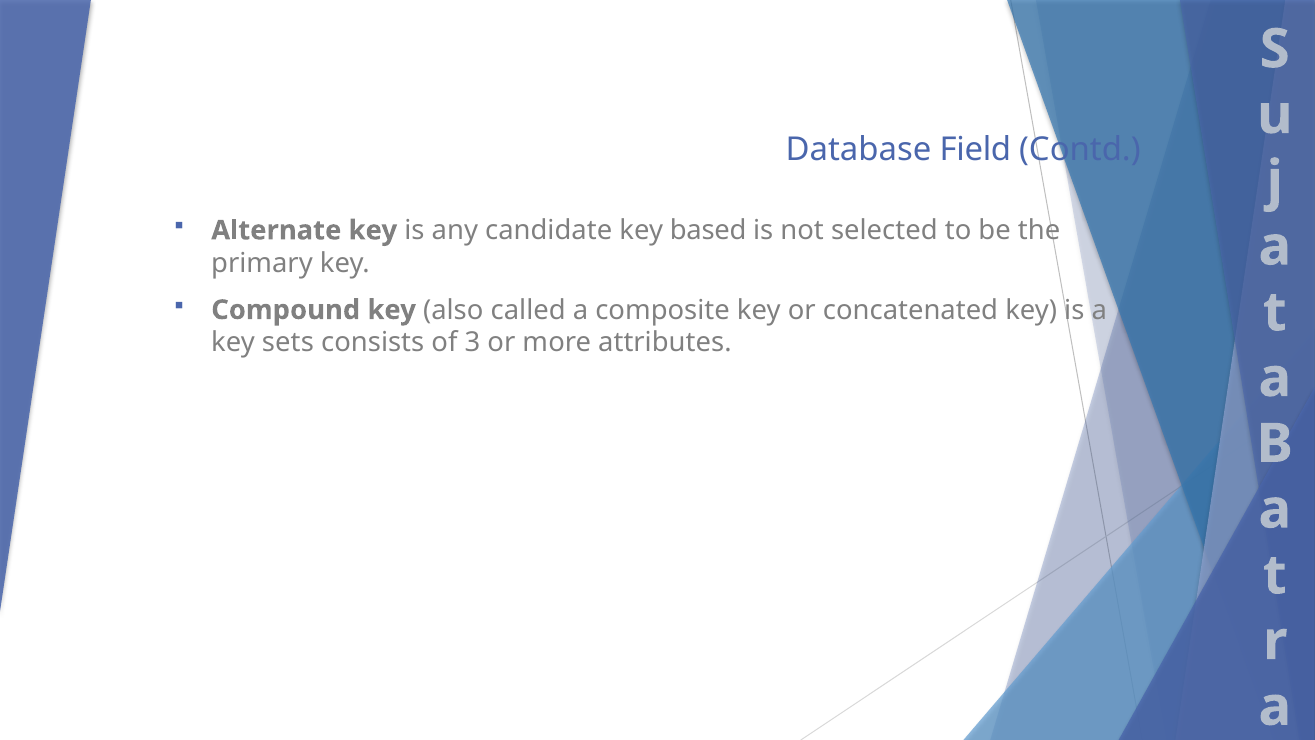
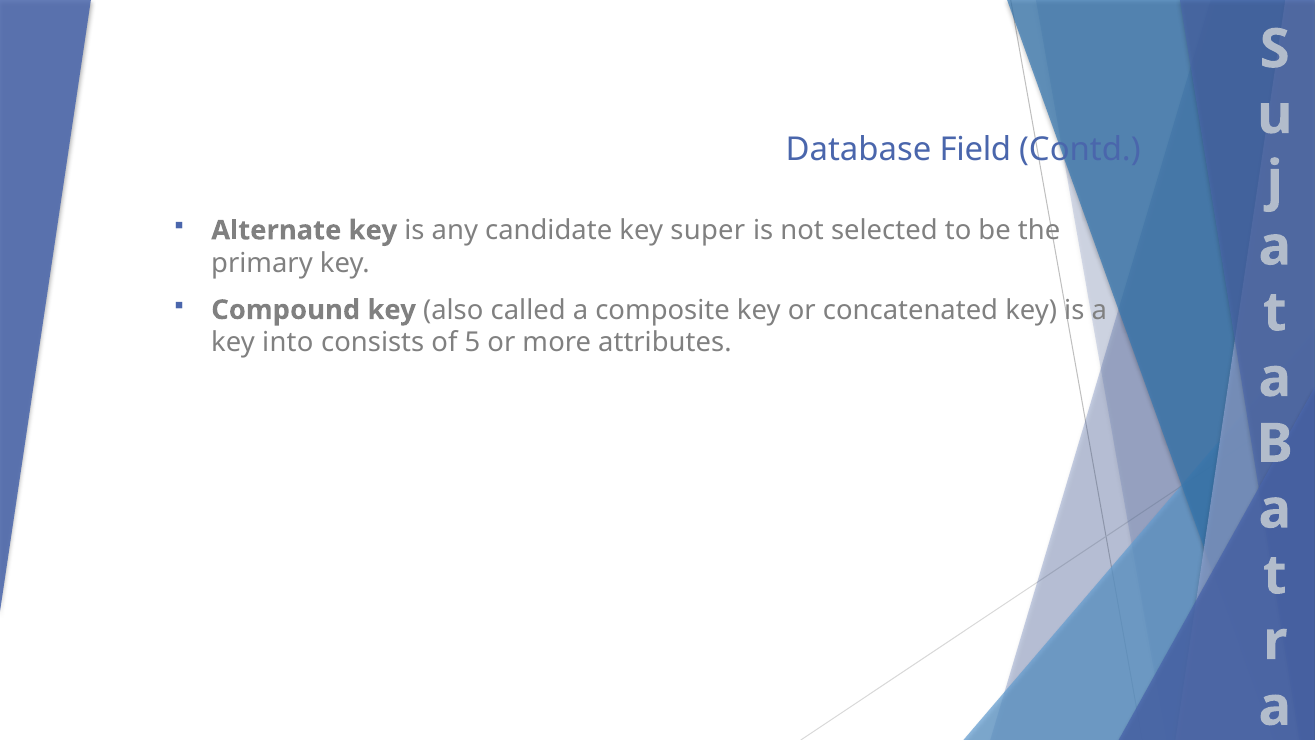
based: based -> super (708, 230)
sets: sets -> into (288, 343)
3: 3 -> 5 (472, 343)
